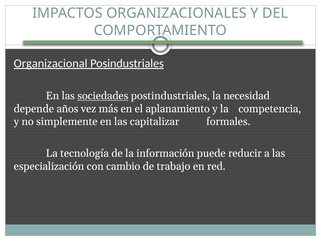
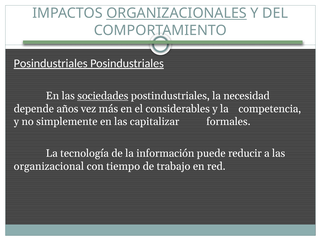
ORGANIZACIONALES underline: none -> present (177, 13)
Organizacional: Organizacional -> Posindustriales (51, 63)
aplanamiento: aplanamiento -> considerables (178, 109)
especialización: especialización -> organizacional (49, 166)
cambio: cambio -> tiempo (123, 166)
